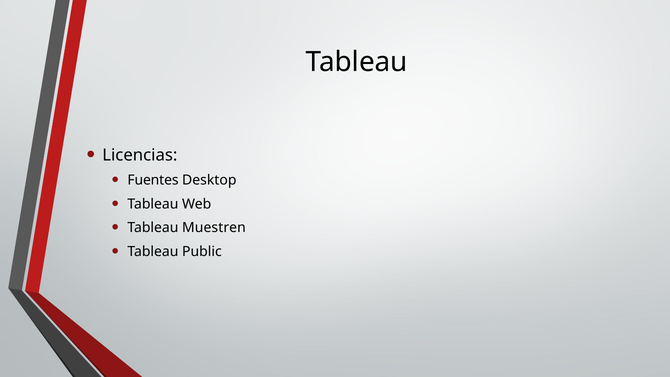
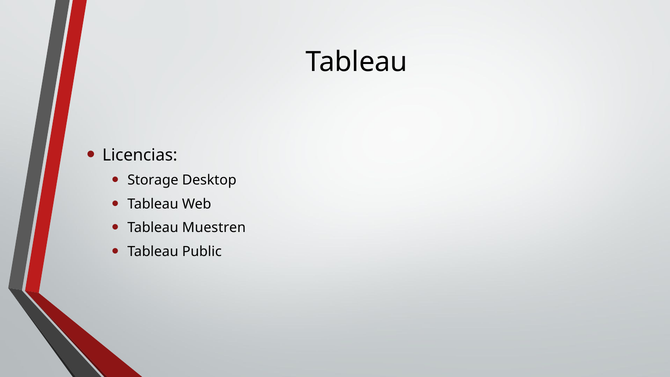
Fuentes: Fuentes -> Storage (153, 180)
